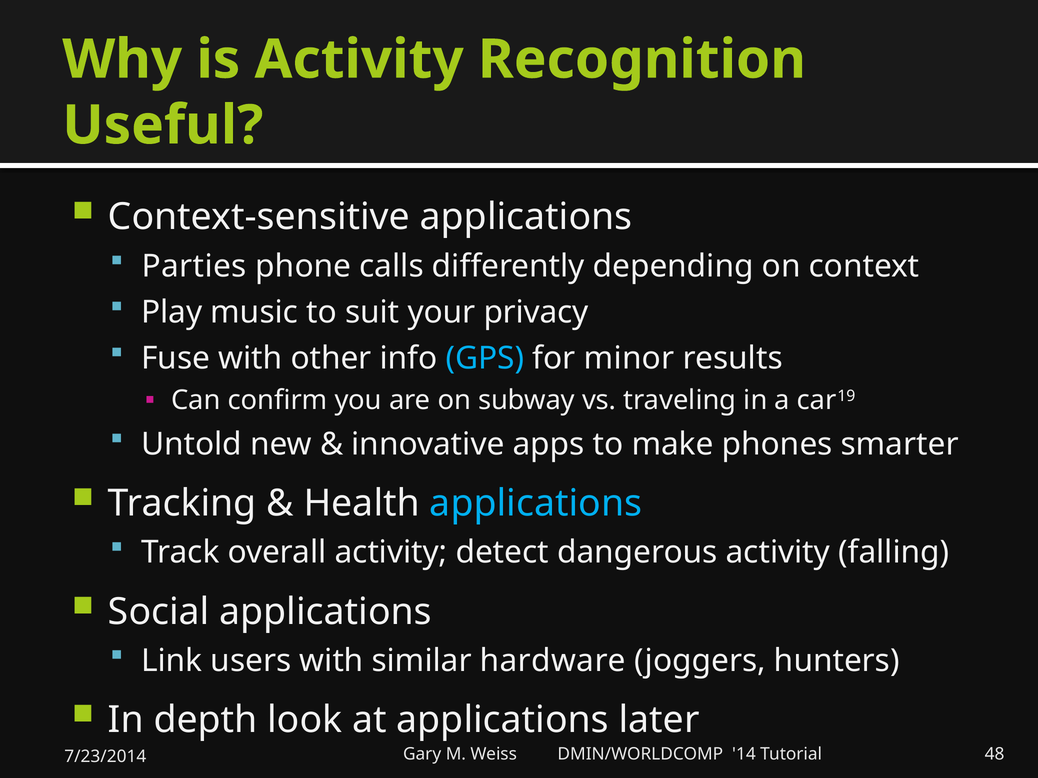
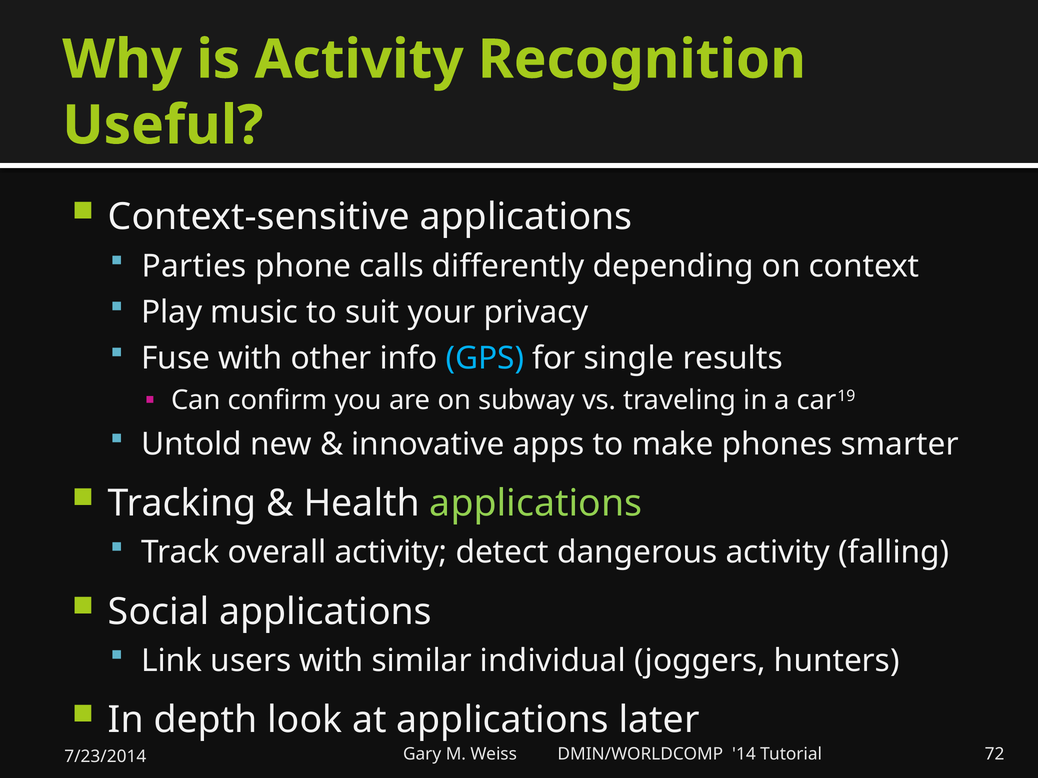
minor: minor -> single (629, 359)
applications colour: light blue -> light green (536, 504)
hardware: hardware -> individual (553, 661)
48: 48 -> 72 (995, 754)
